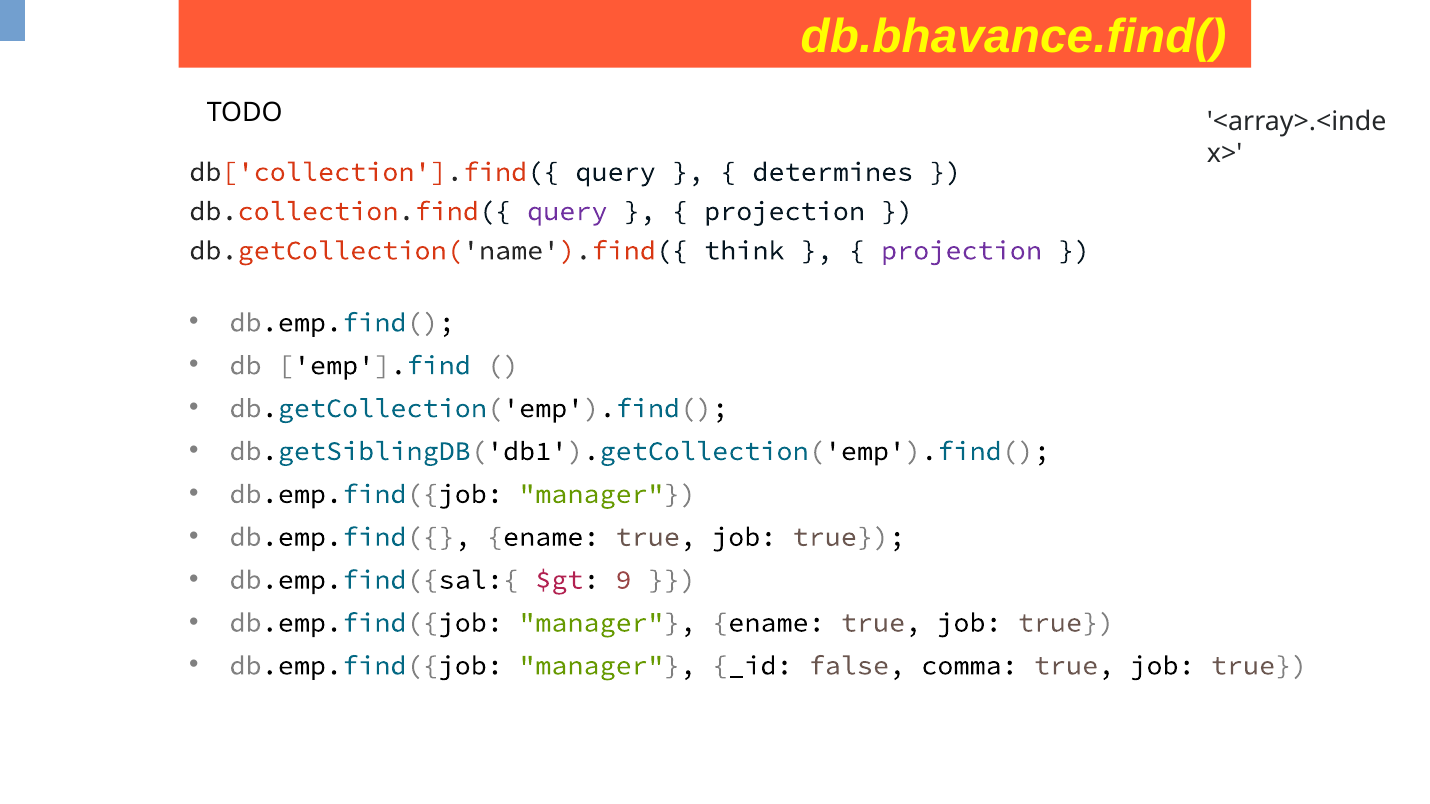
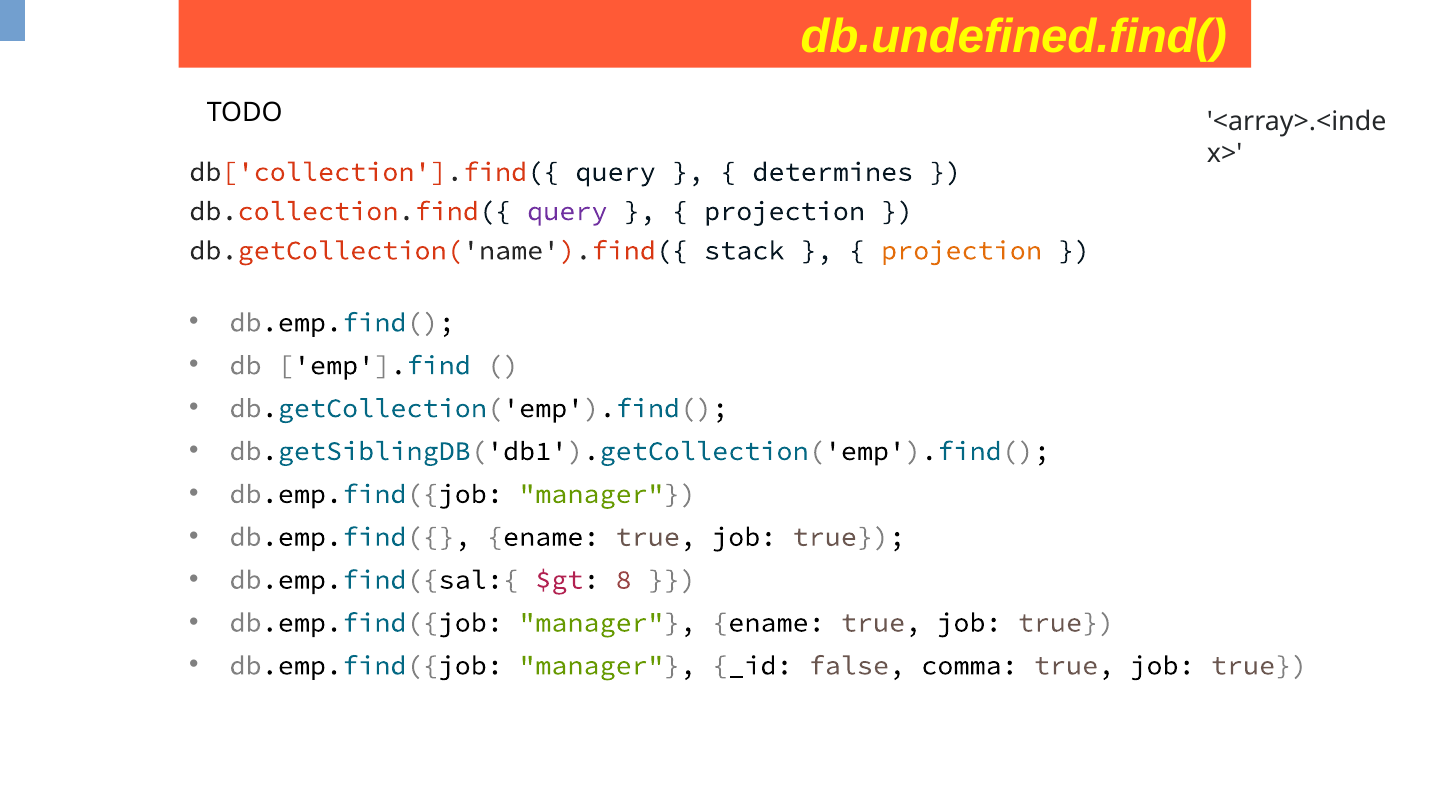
db.bhavance.find(: db.bhavance.find( -> db.undefined.find( (1014, 37)
think: think -> stack (744, 251)
projection colour: purple -> orange (961, 251)
9: 9 -> 8 (624, 580)
